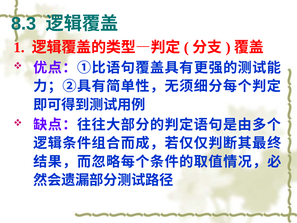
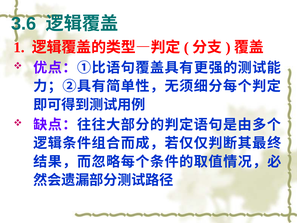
8.3: 8.3 -> 3.6 (24, 24)
